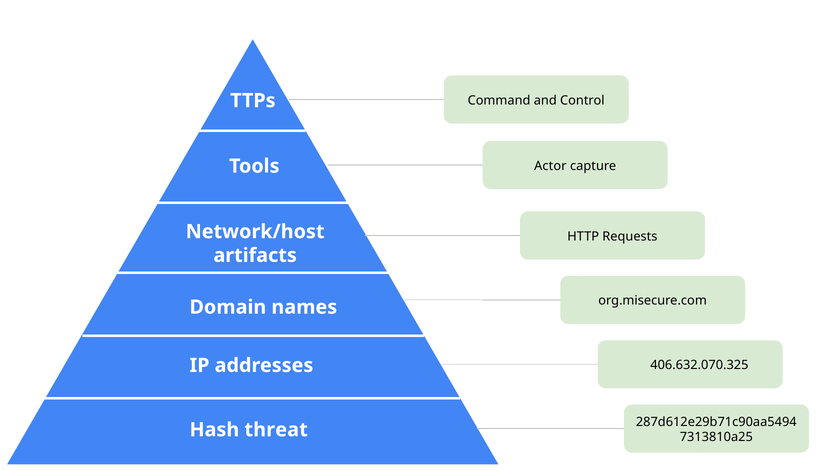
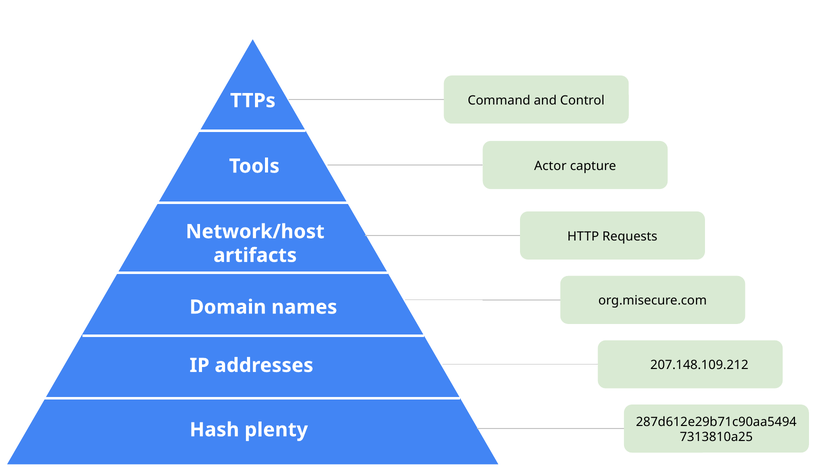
406.632.070.325: 406.632.070.325 -> 207.148.109.212 (699, 365)
threat: threat -> plenty (276, 430)
